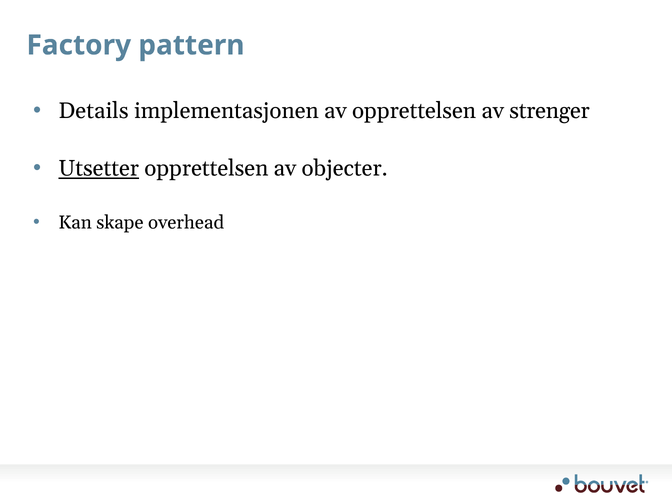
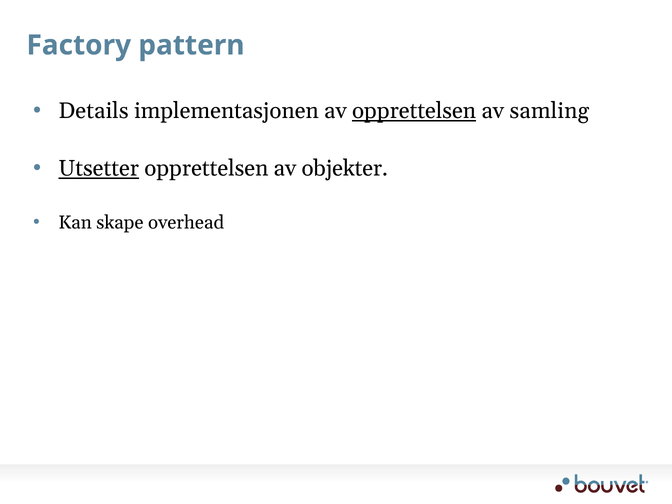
opprettelsen underline: none -> present (414, 111)
strenger: strenger -> samling (549, 111)
objecter: objecter -> objekter (345, 168)
